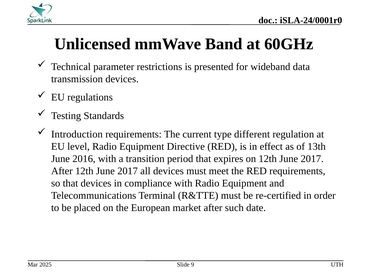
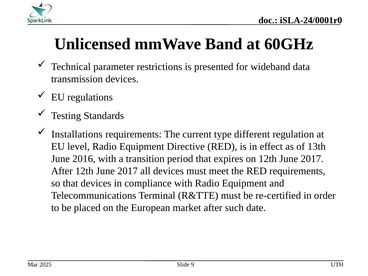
Introduction: Introduction -> Installations (77, 134)
